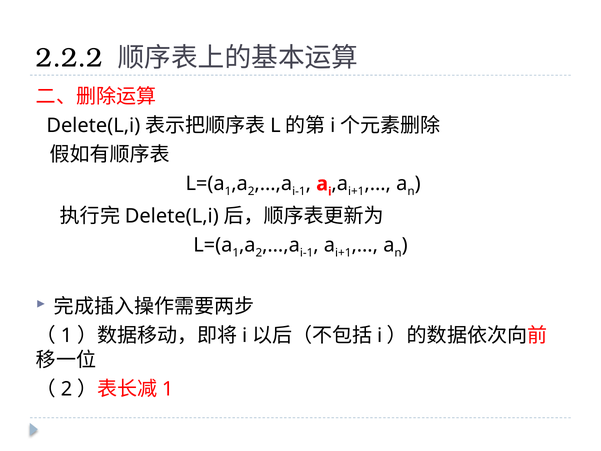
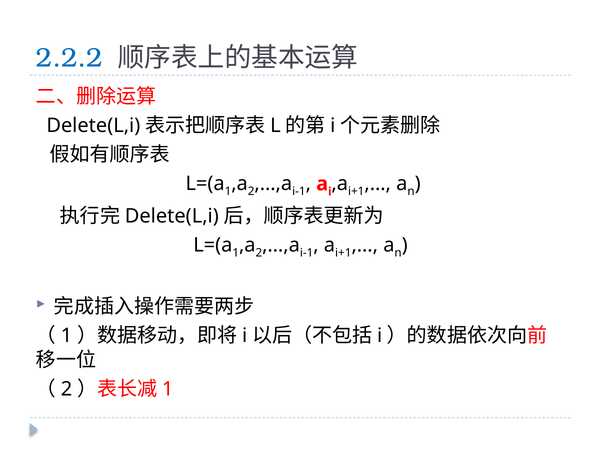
2.2.2 colour: black -> blue (69, 58)
